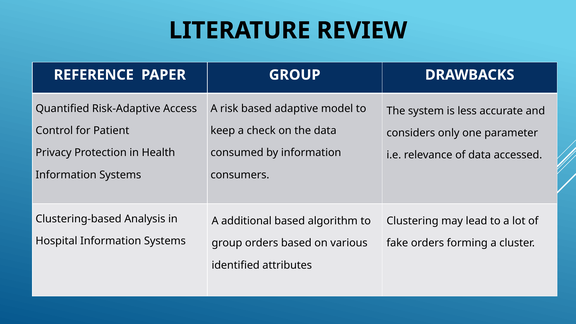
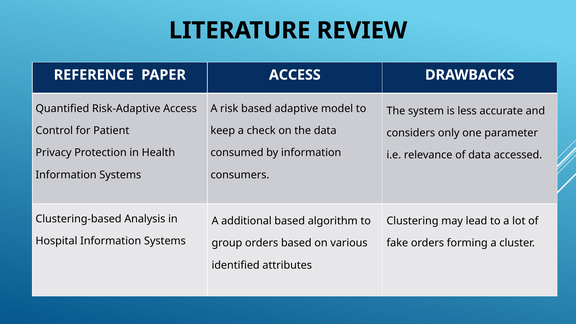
PAPER GROUP: GROUP -> ACCESS (295, 75)
